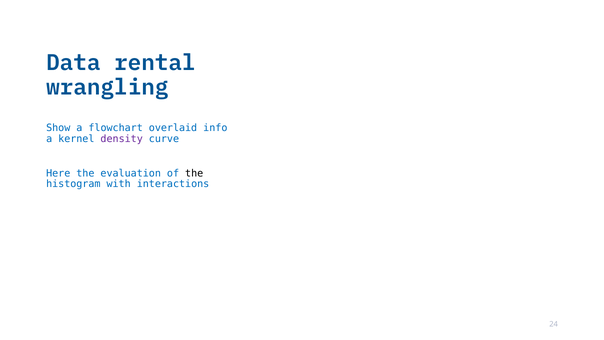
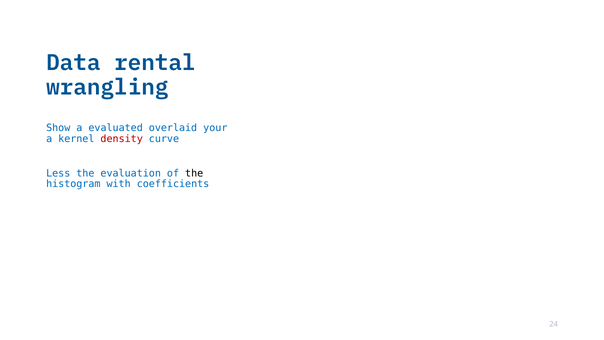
flowchart: flowchart -> evaluated (116, 128)
info: info -> your (215, 128)
density colour: purple -> red (122, 139)
Here: Here -> Less (58, 173)
interactions: interactions -> coefficients (173, 184)
